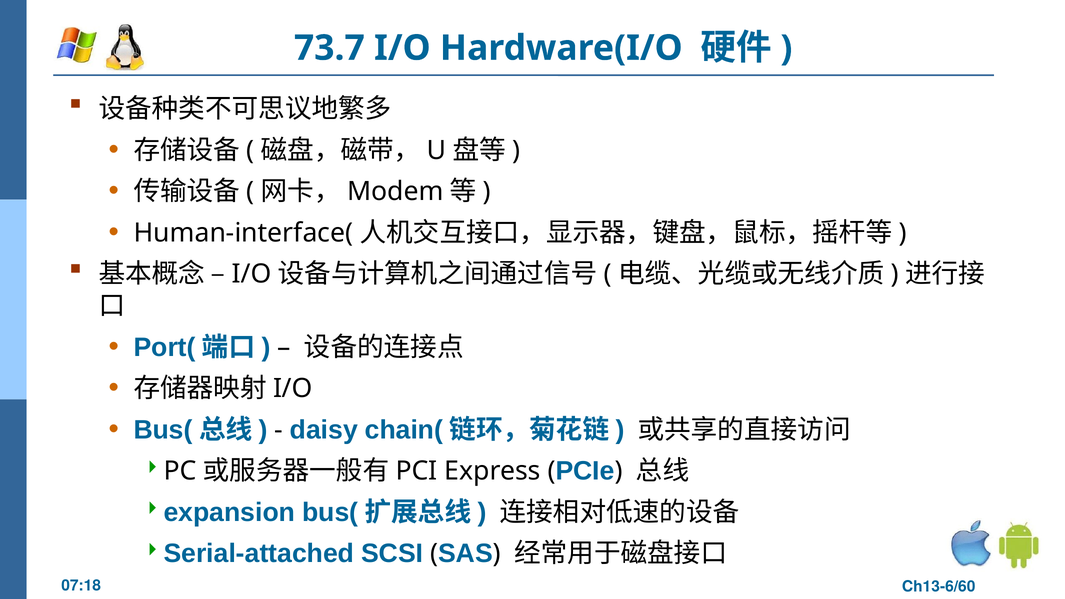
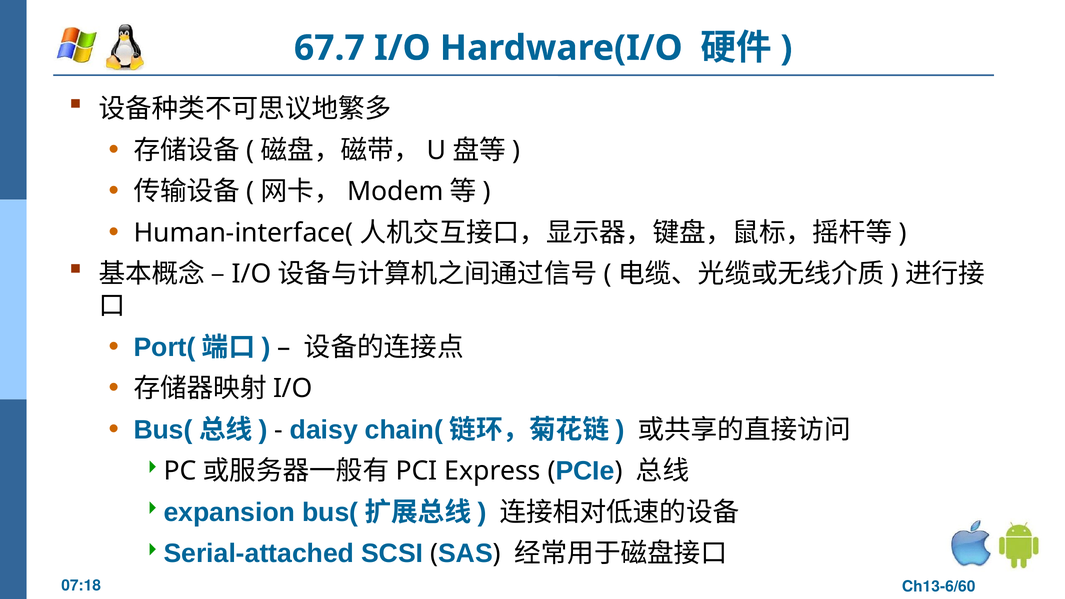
73.7: 73.7 -> 67.7 (329, 48)
